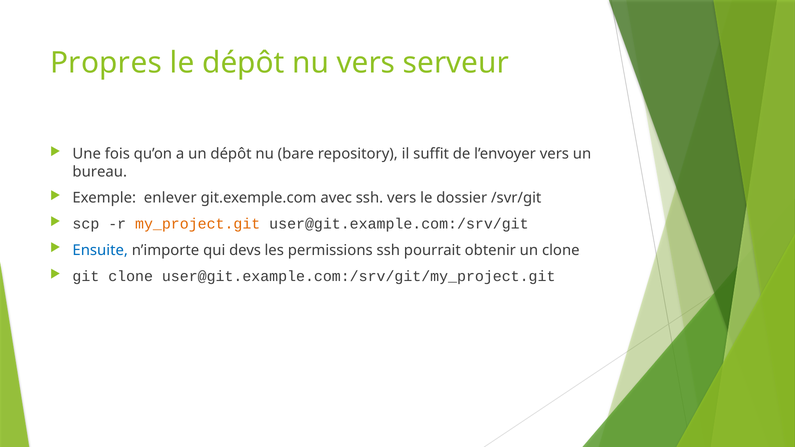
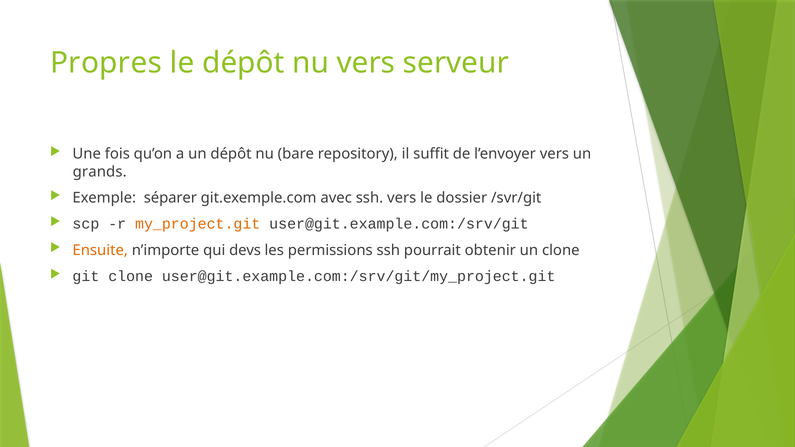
bureau: bureau -> grands (100, 172)
enlever: enlever -> séparer (170, 198)
Ensuite colour: blue -> orange (100, 250)
